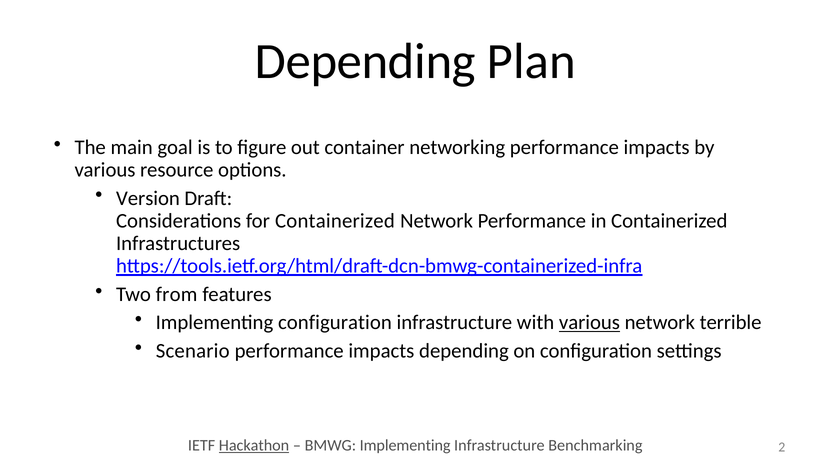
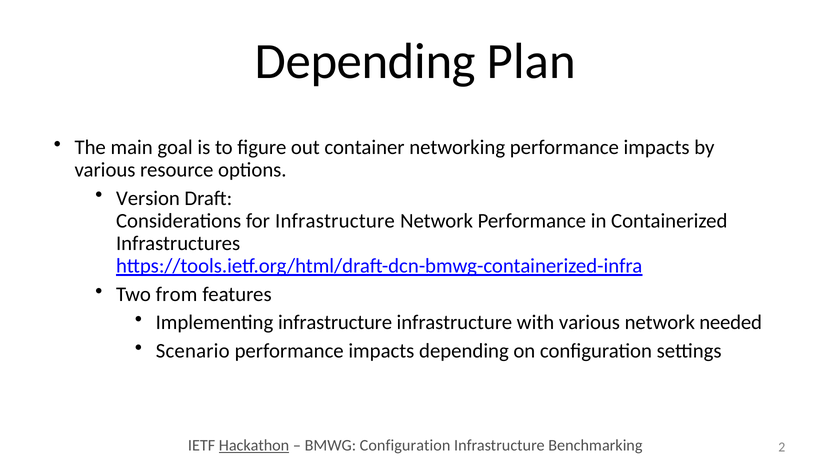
for Containerized: Containerized -> Infrastructure (335, 220)
Implementing configuration: configuration -> infrastructure (335, 322)
various underline: present -> none (589, 322)
terrible: terrible -> needed (731, 322)
Implementing: Implementing -> Configuration (405, 445)
